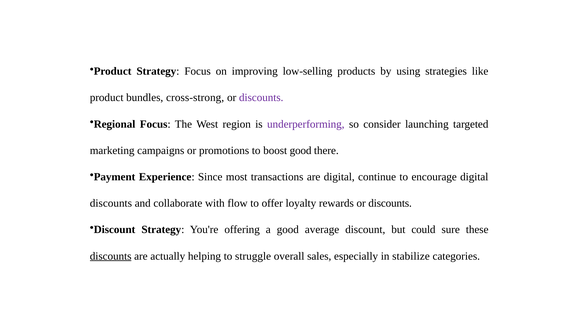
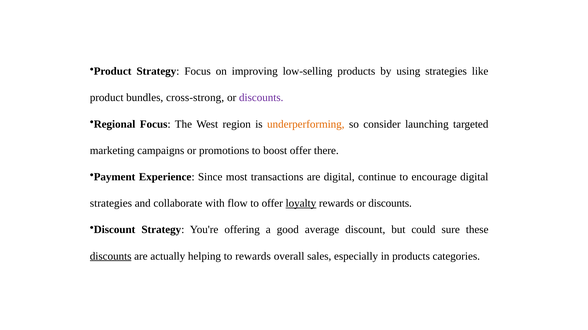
underperforming colour: purple -> orange (306, 124)
boost good: good -> offer (301, 151)
discounts: discounts -> strategies (111, 204)
loyalty underline: none -> present (301, 204)
to struggle: struggle -> rewards (253, 257)
in stabilize: stabilize -> products (411, 257)
